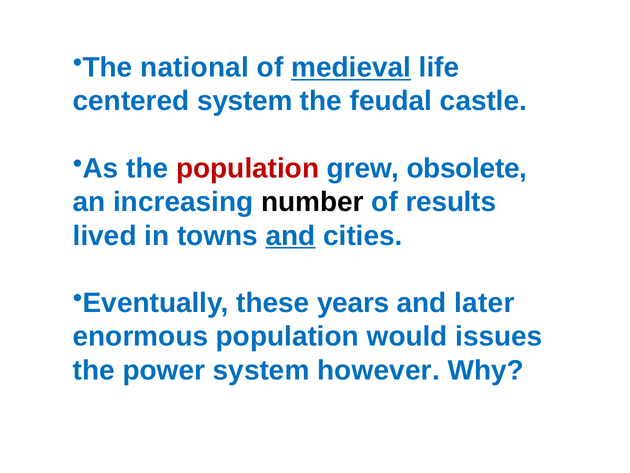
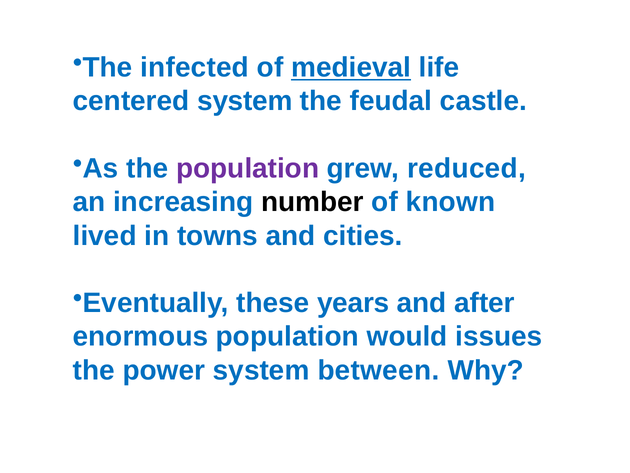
national: national -> infected (195, 68)
population colour: red -> purple (248, 168)
obsolete: obsolete -> reduced (467, 168)
results: results -> known (451, 202)
and underline: present -> none (291, 236)
later: later -> after (485, 303)
however: however -> between (378, 370)
